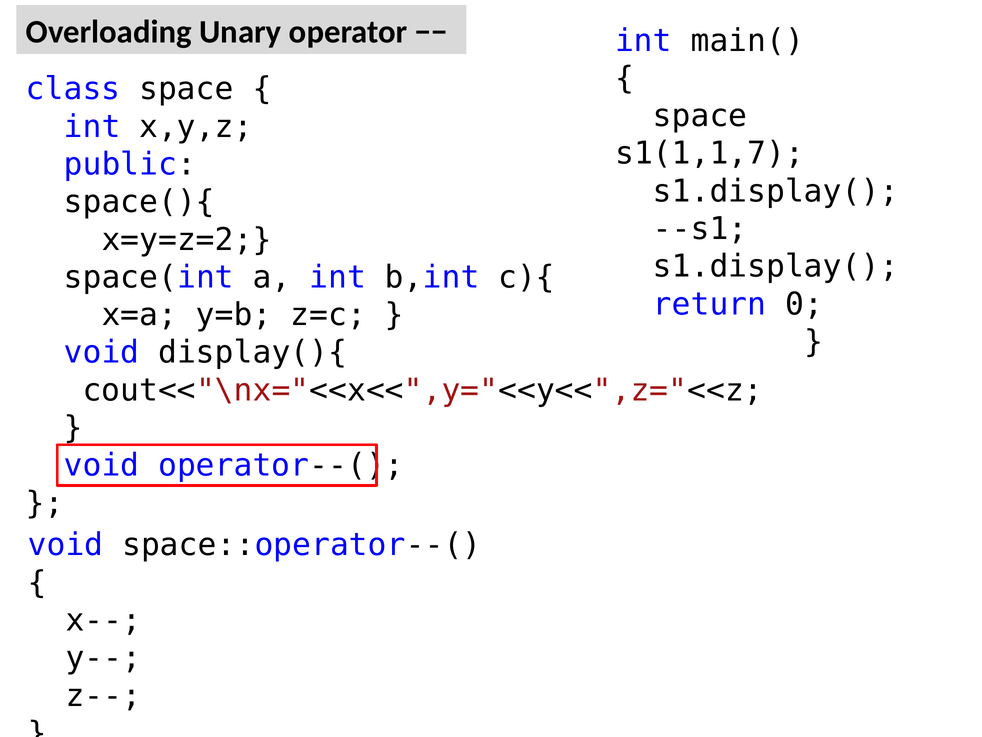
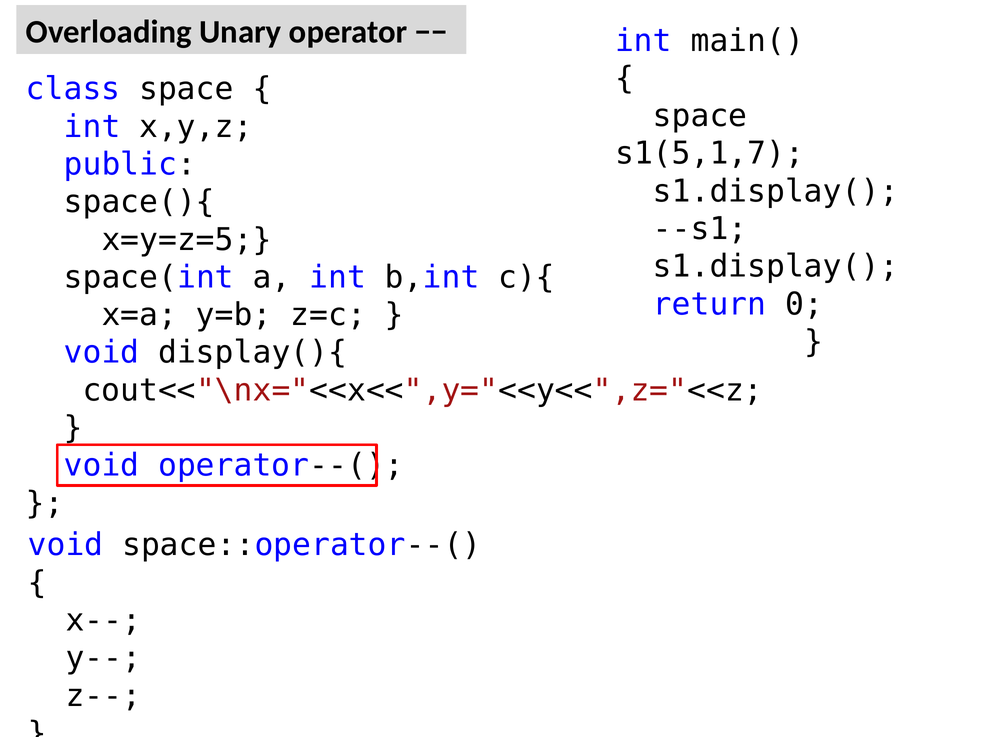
s1(1,1,7: s1(1,1,7 -> s1(5,1,7 (710, 154)
x=y=z=2: x=y=z=2 -> x=y=z=5 (187, 240)
